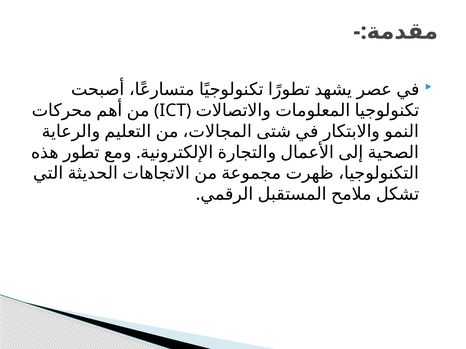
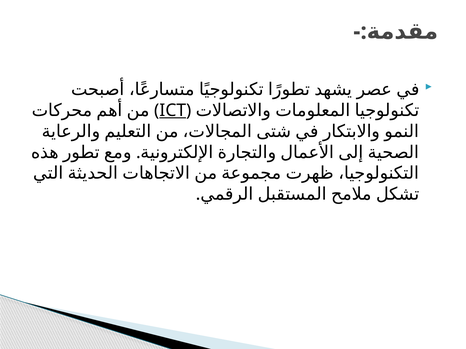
ICT underline: none -> present (173, 110)
